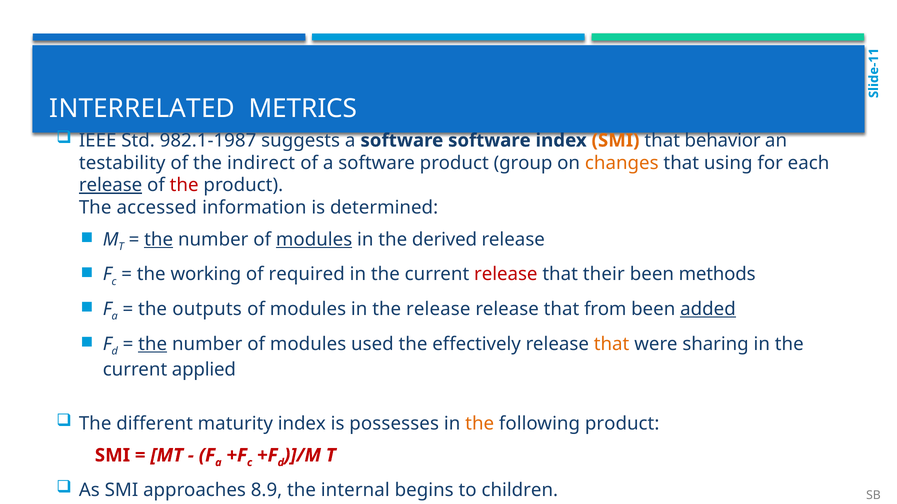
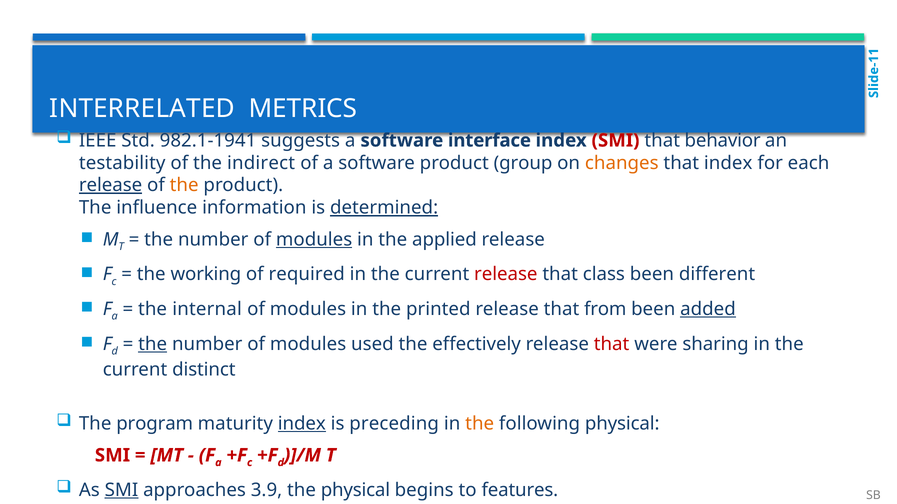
982.1-1987: 982.1-1987 -> 982.1-1941 (208, 141)
software software: software -> interface (489, 141)
SMI colour: orange -> red (616, 141)
that using: using -> index (728, 163)
the colour: red -> orange (184, 185)
accessed: accessed -> influence (157, 208)
determined underline: none -> present (384, 208)
the underline: present -> none (159, 240)
derived: derived -> applied (444, 240)
their: their -> class (604, 275)
methods: methods -> different (717, 275)
outputs: outputs -> internal (207, 309)
the release: release -> printed (438, 309)
that colour: orange -> red (612, 344)
applied: applied -> distinct (204, 370)
different: different -> program (155, 424)
index underline: none -> present (302, 424)
possesses: possesses -> preceding (394, 424)
following product: product -> physical (622, 424)
SMI underline: none -> present (121, 491)
8.9: 8.9 -> 3.9 (266, 491)
the internal: internal -> physical (355, 491)
children: children -> features (520, 491)
